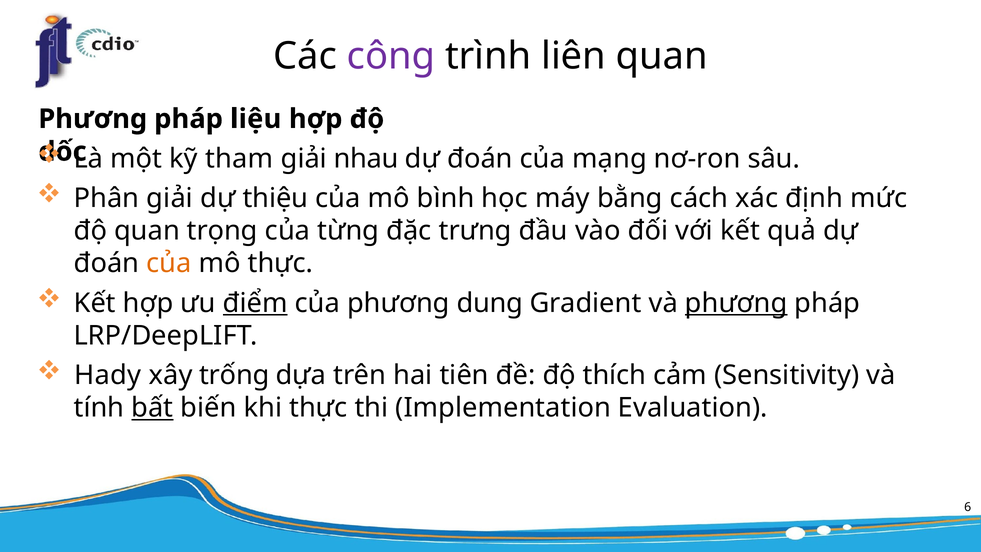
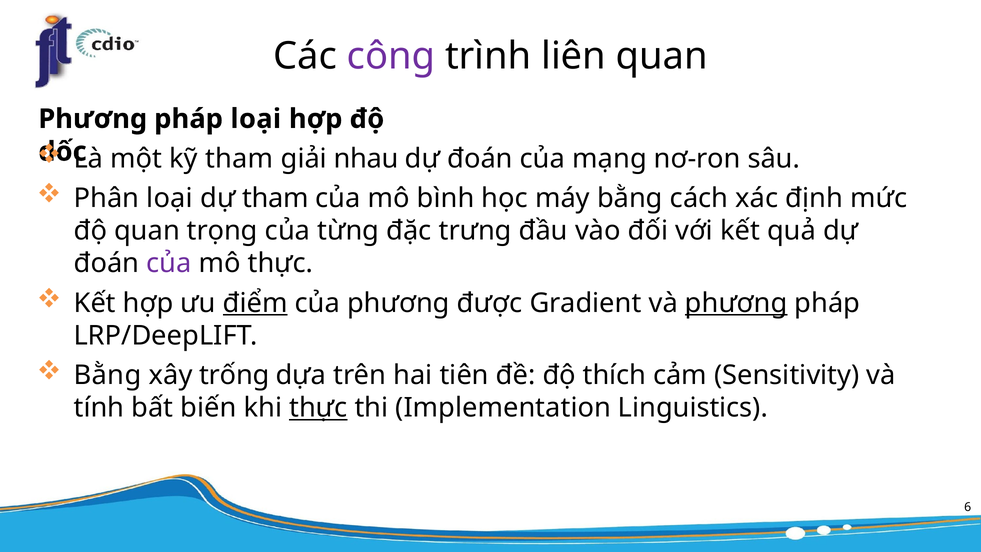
pháp liệu: liệu -> loại (256, 119)
Phân giải: giải -> loại (170, 198)
dự thiệu: thiệu -> tham (275, 198)
của colour: orange -> purple (169, 263)
dung: dung -> được (490, 303)
Hady: Hady -> Bằng (108, 375)
bất underline: present -> none (152, 408)
thực underline: none -> present (318, 408)
Evaluation: Evaluation -> Linguistics (693, 408)
